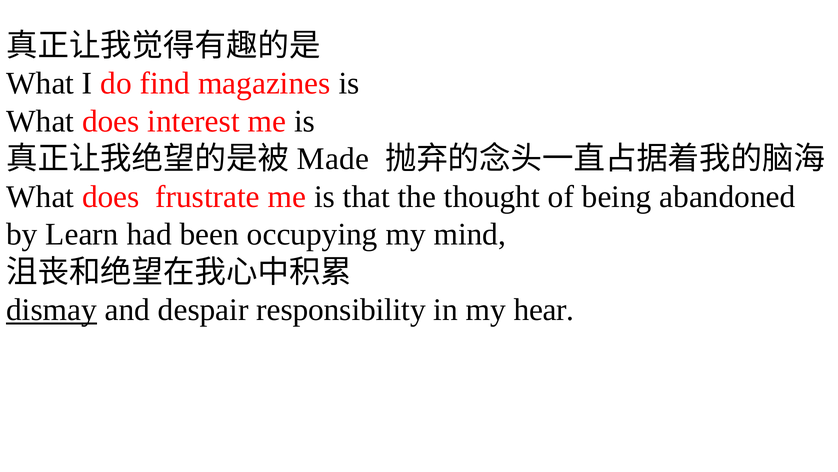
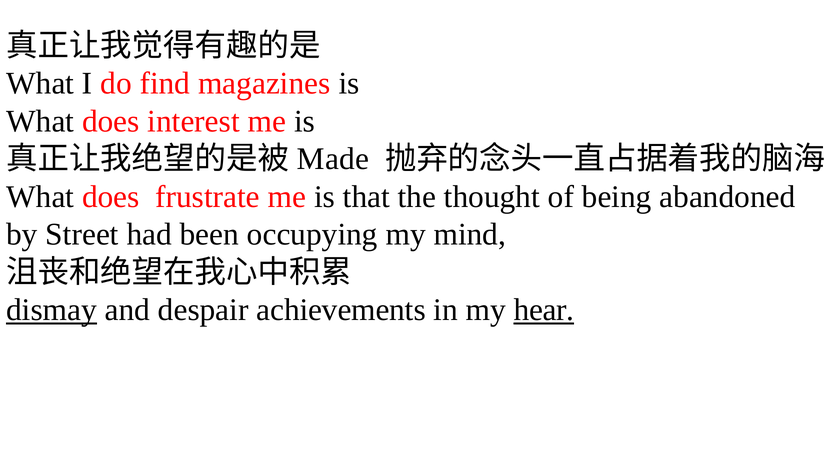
Learn: Learn -> Street (82, 234)
responsibility: responsibility -> achievements (341, 310)
hear underline: none -> present (544, 310)
